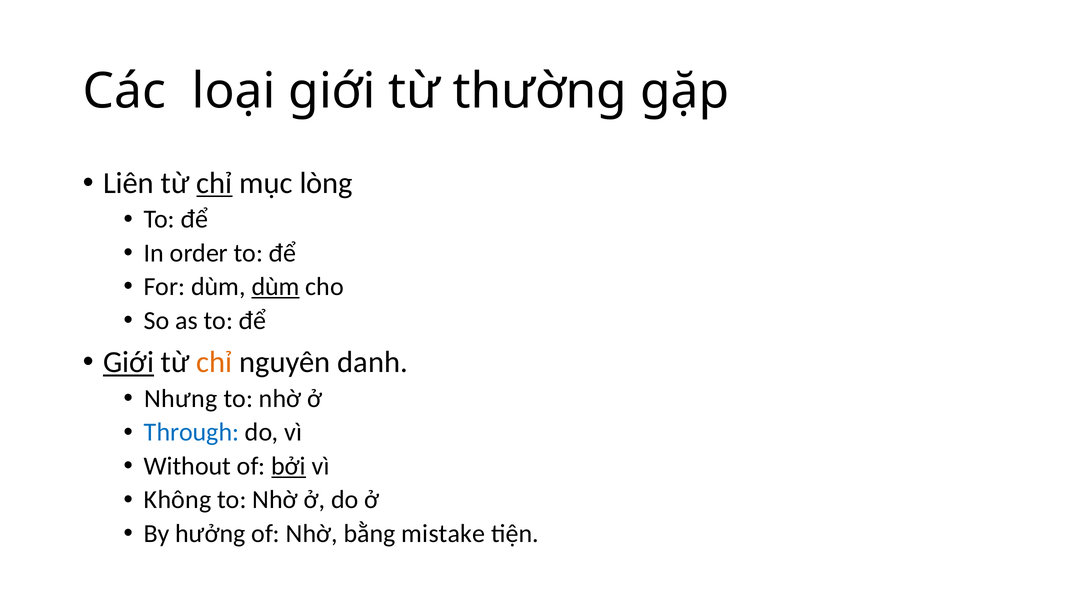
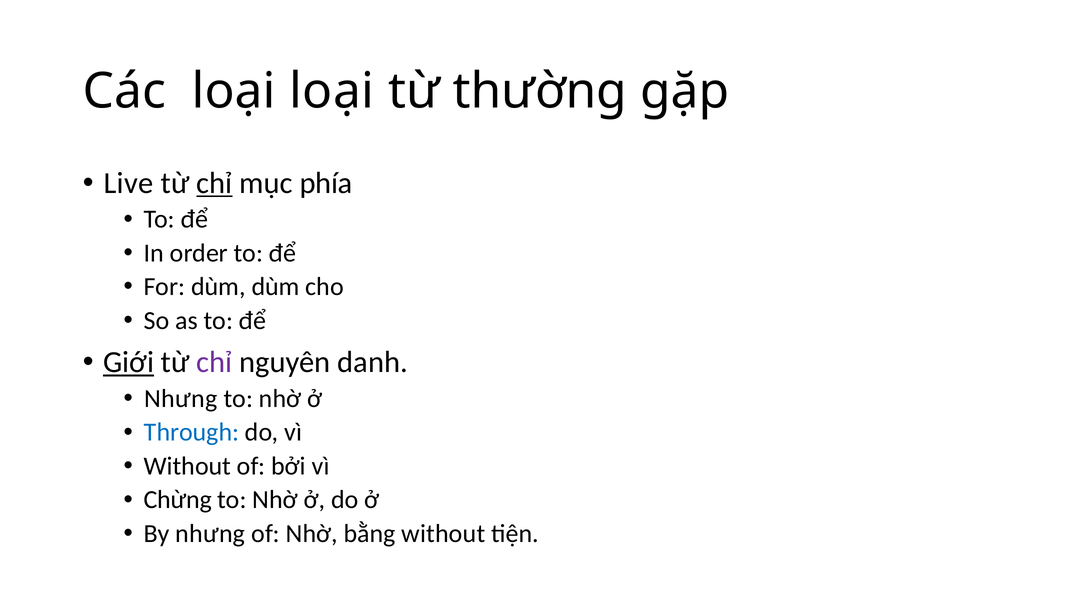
loại giới: giới -> loại (332, 91)
Liên: Liên -> Live (128, 183)
lòng: lòng -> phía (326, 183)
dùm underline: present -> none (276, 287)
chỉ colour: orange -> purple (214, 362)
bởi underline: present -> none (289, 466)
Không: Không -> Chừng (178, 500)
By hưởng: hưởng -> nhưng (210, 533)
bằng mistake: mistake -> without (443, 533)
